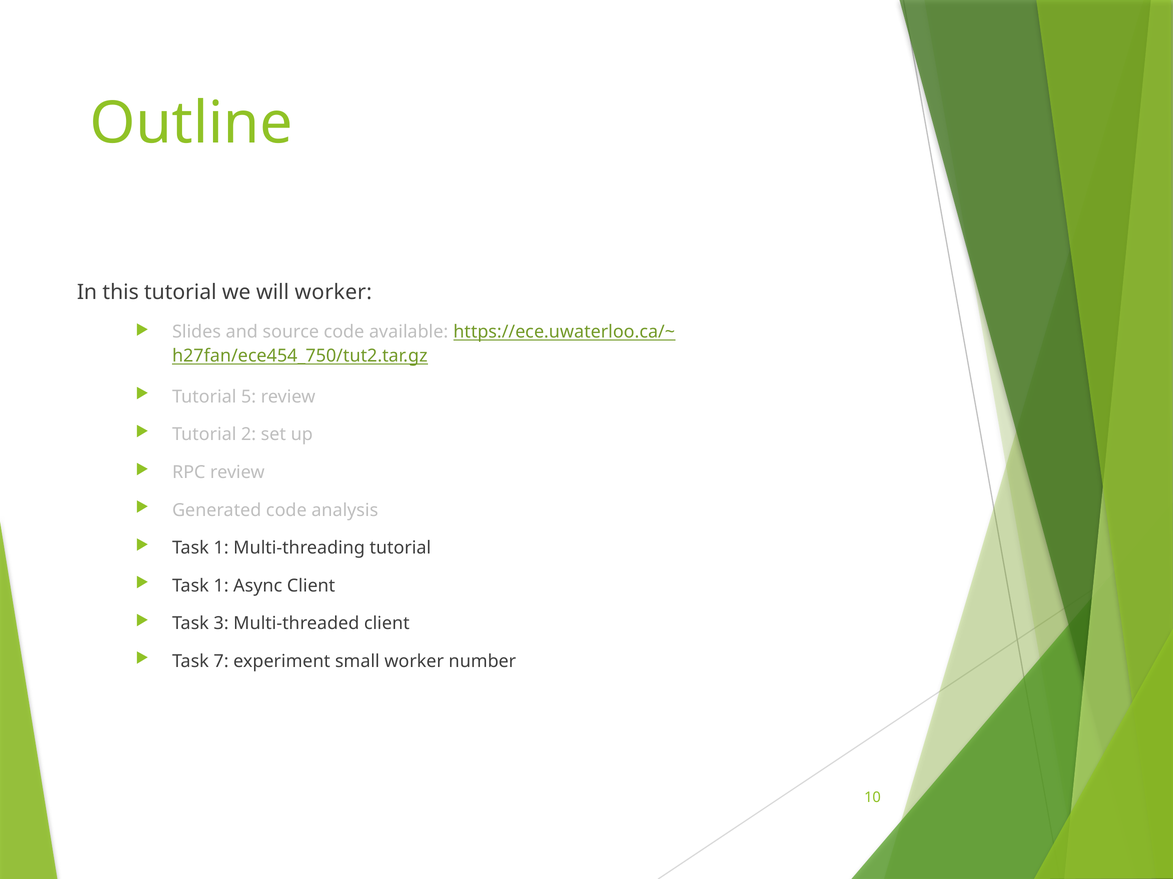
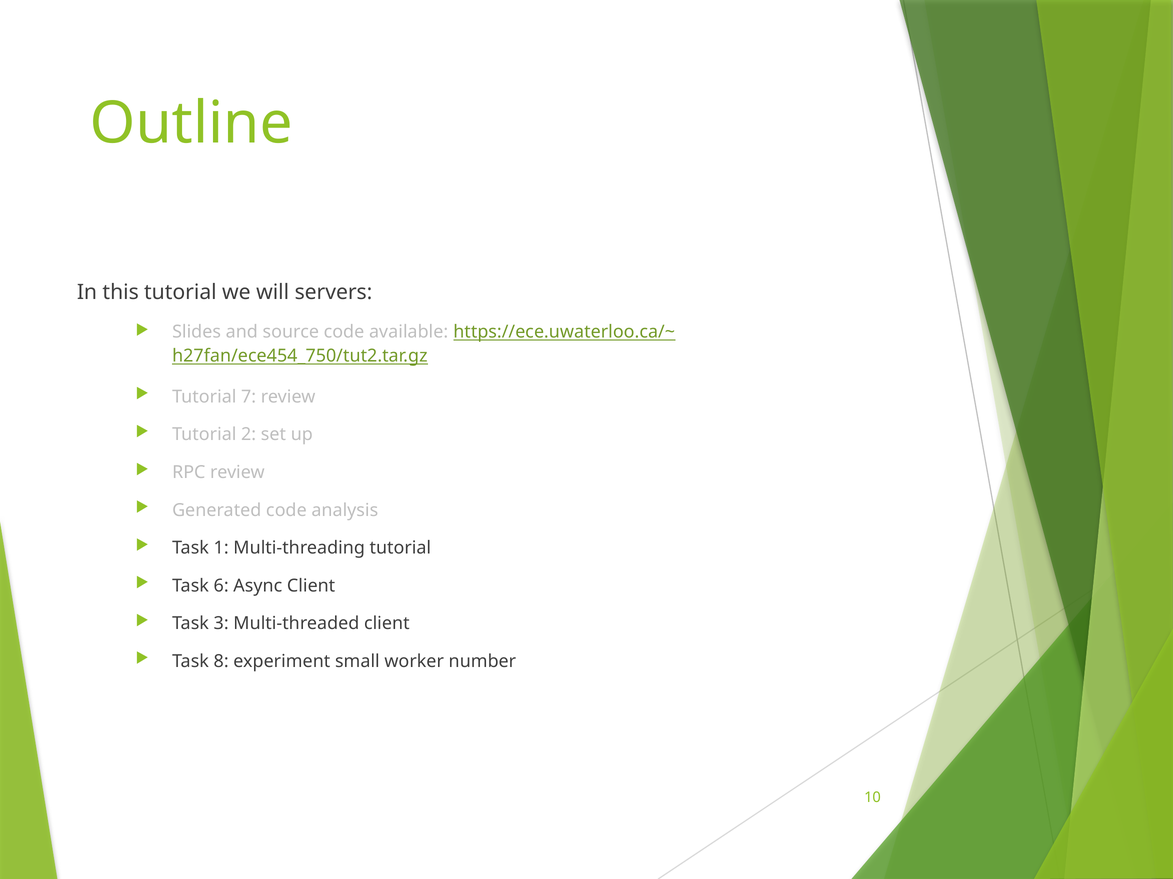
will worker: worker -> servers (333, 292)
5: 5 -> 7 (249, 397)
1: 1 -> 6 (221, 586)
7: 7 -> 8 (221, 662)
